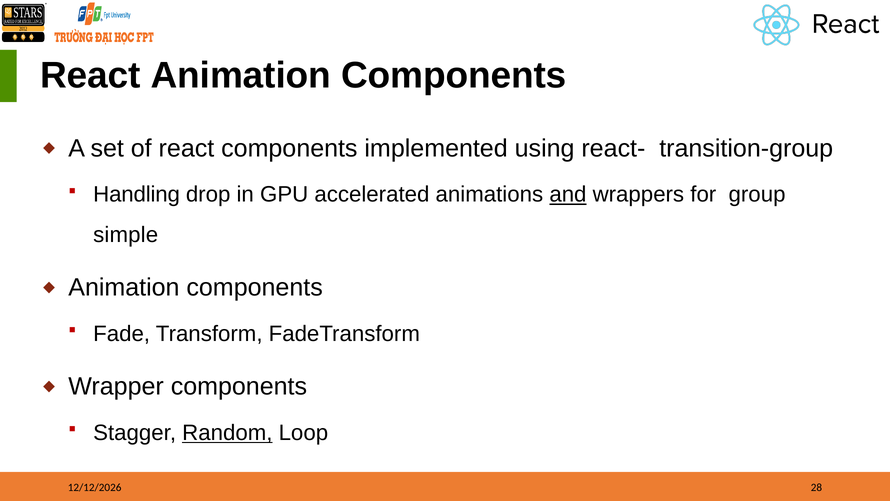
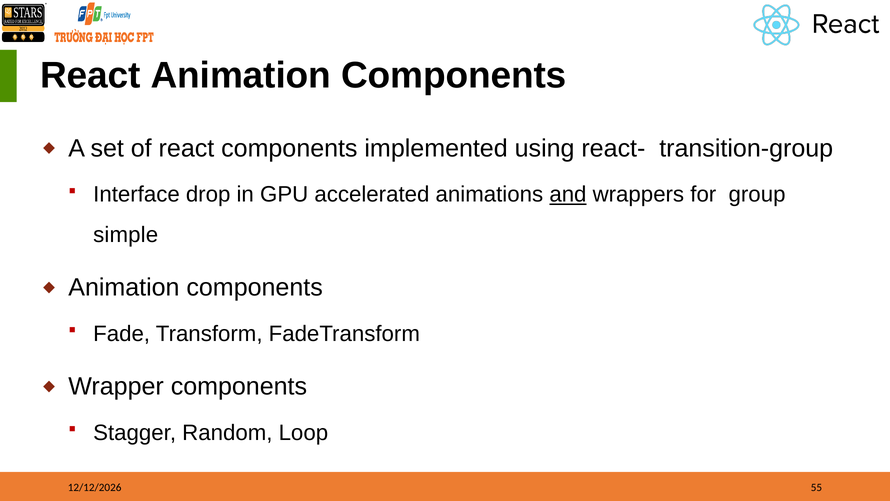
Handling: Handling -> Interface (137, 194)
Random underline: present -> none (227, 433)
28: 28 -> 55 (816, 487)
